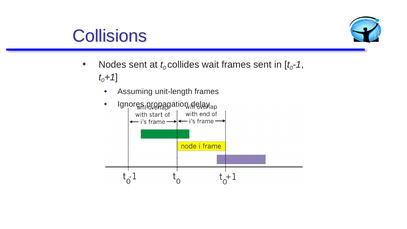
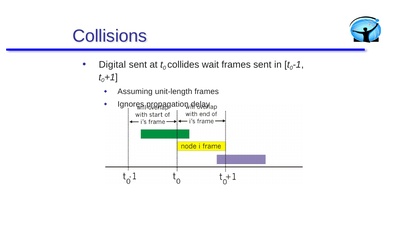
Nodes: Nodes -> Digital (112, 65)
